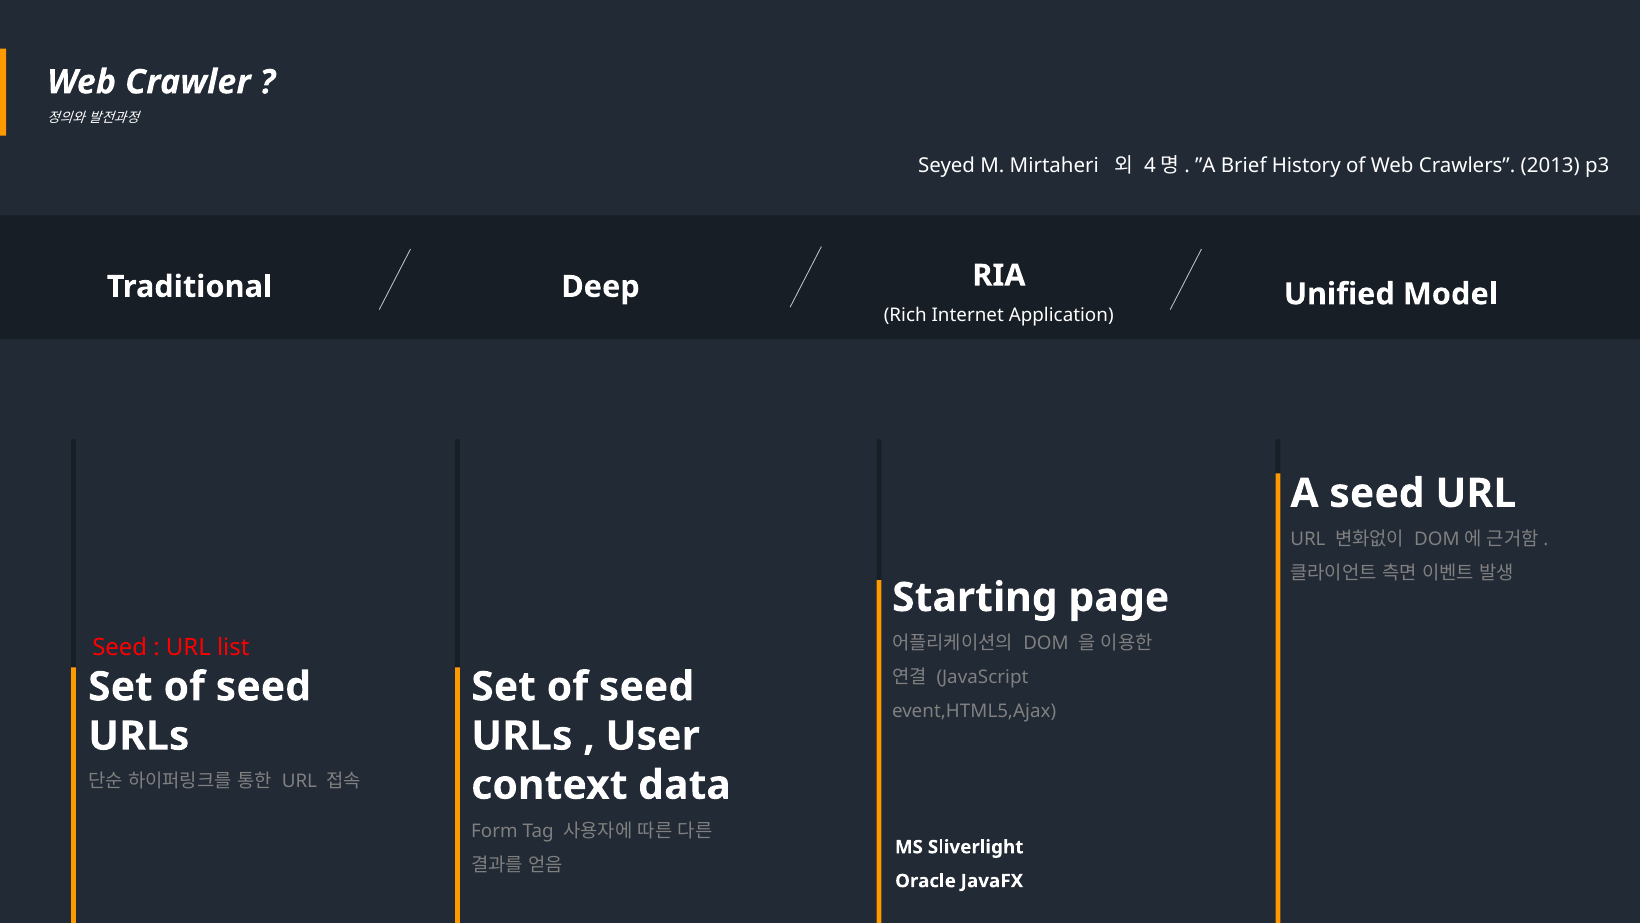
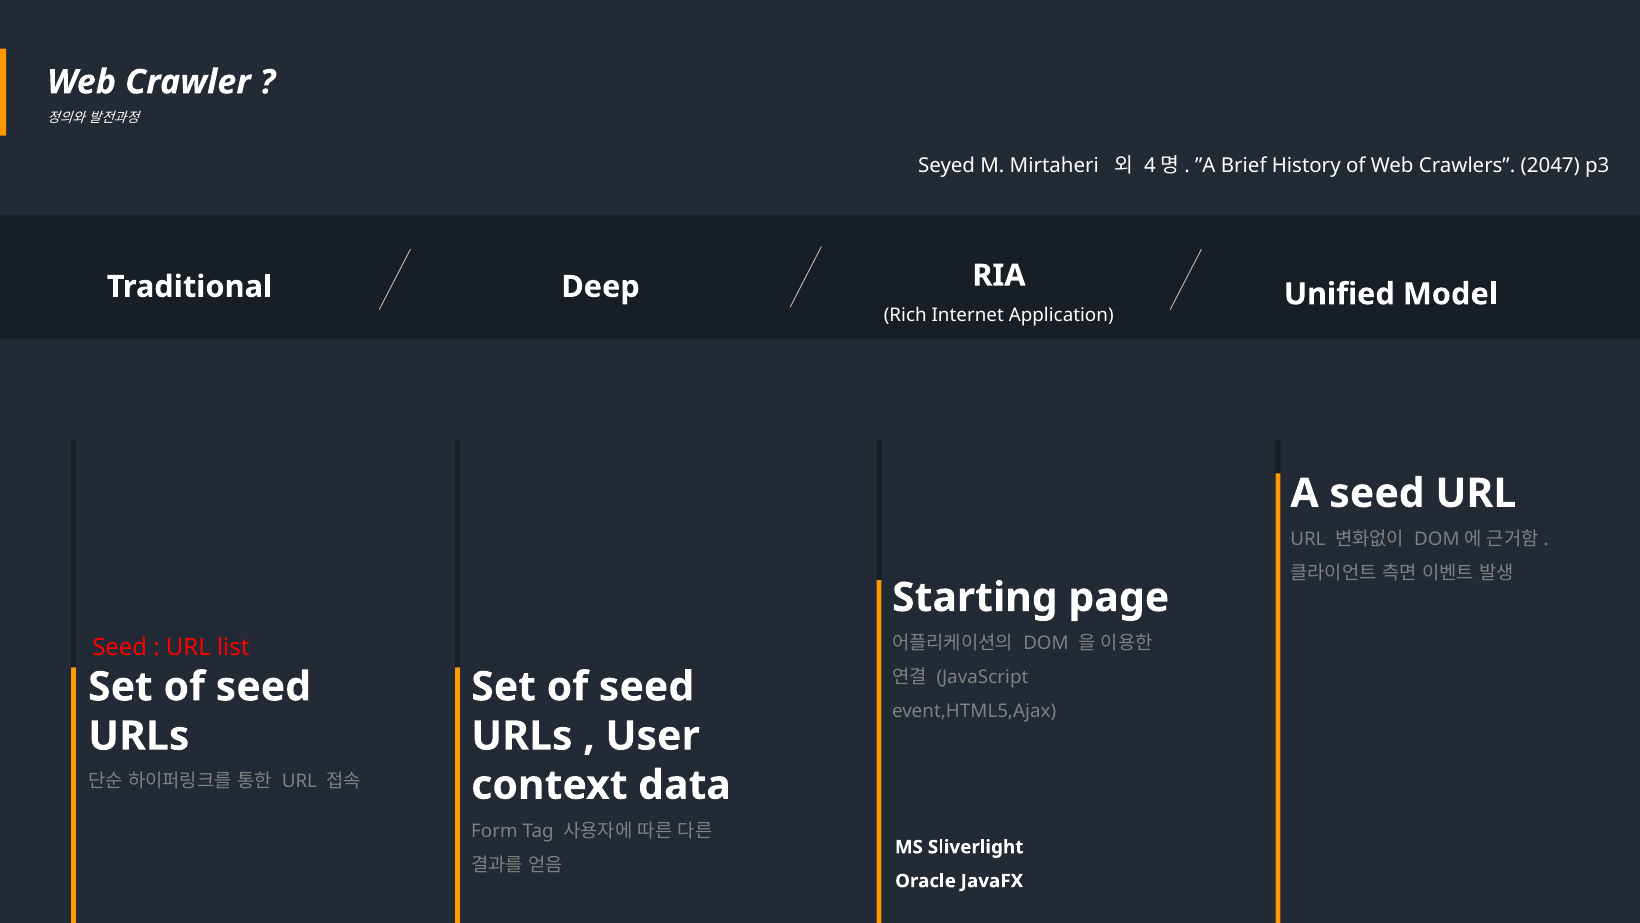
2013: 2013 -> 2047 (1550, 166)
